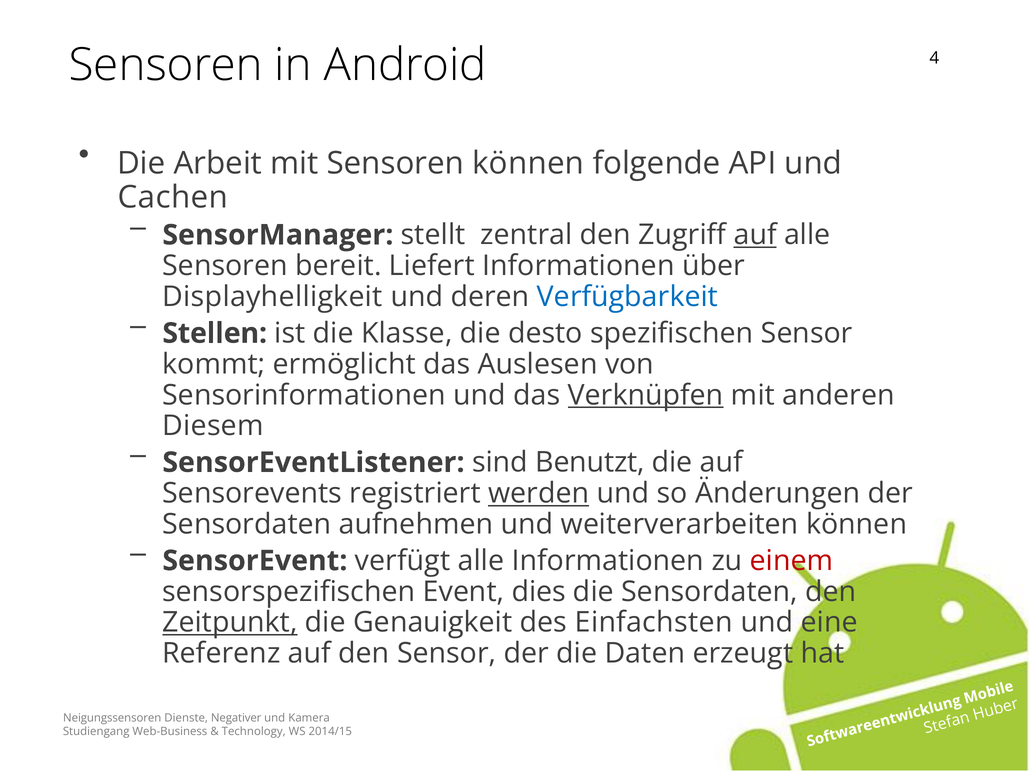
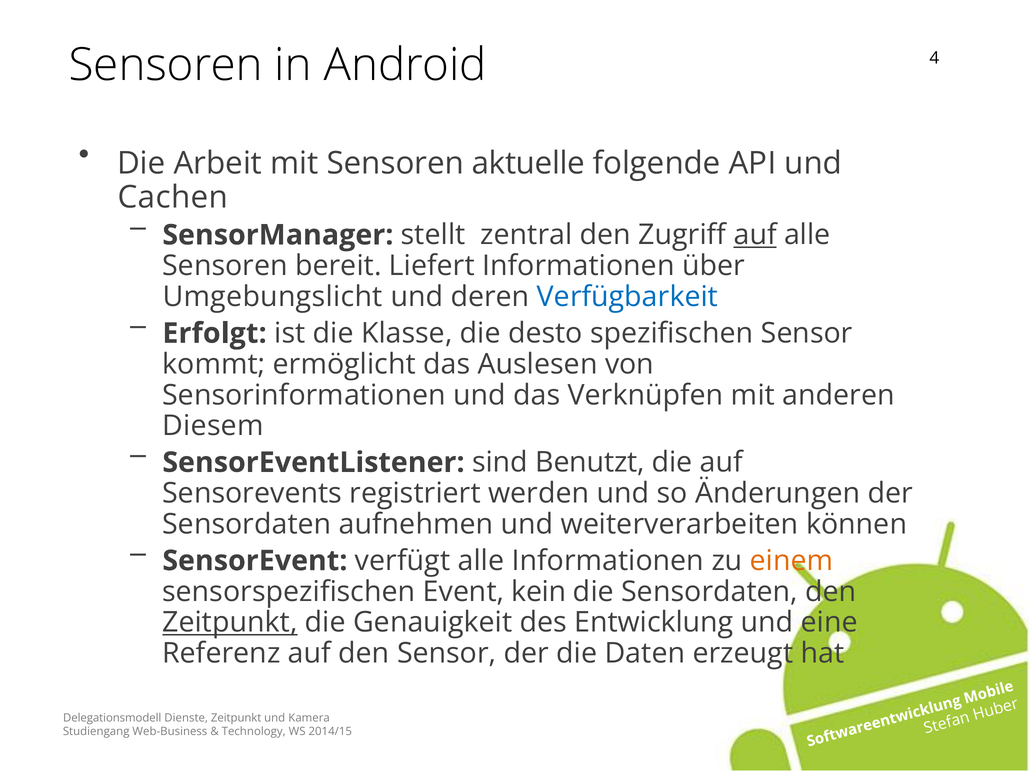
Sensoren können: können -> aktuelle (528, 163)
Displayhelligkeit: Displayhelligkeit -> Umgebungslicht (273, 297)
Stellen: Stellen -> Erfolgt (215, 333)
Verknüpfen underline: present -> none (646, 395)
werden underline: present -> none (539, 493)
einem colour: red -> orange (792, 561)
dies: dies -> kein (539, 591)
Einfachsten: Einfachsten -> Entwicklung (654, 622)
Neigungssensoren: Neigungssensoren -> Delegationsmodell (112, 718)
Dienste Negativer: Negativer -> Zeitpunkt (236, 718)
